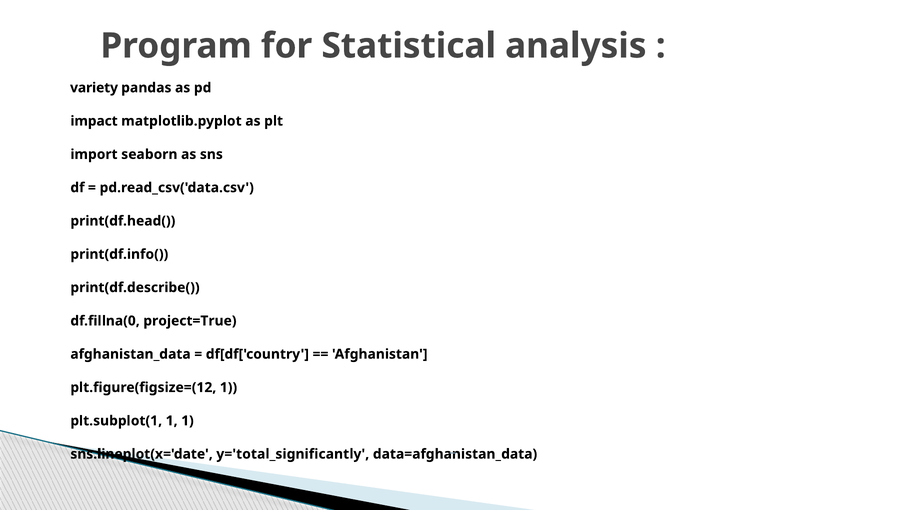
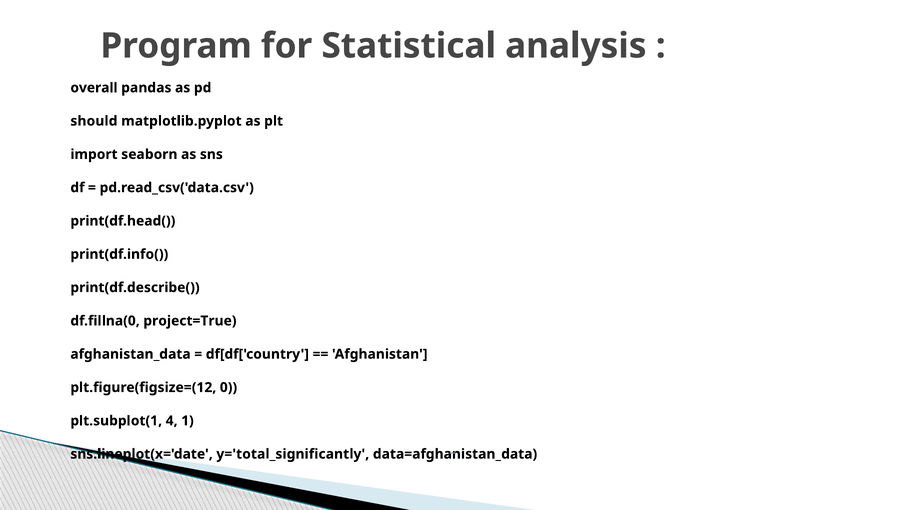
variety: variety -> overall (94, 88)
impact: impact -> should (94, 121)
plt.figure(figsize=(12 1: 1 -> 0 (229, 387)
plt.subplot(1 1: 1 -> 4 (172, 420)
